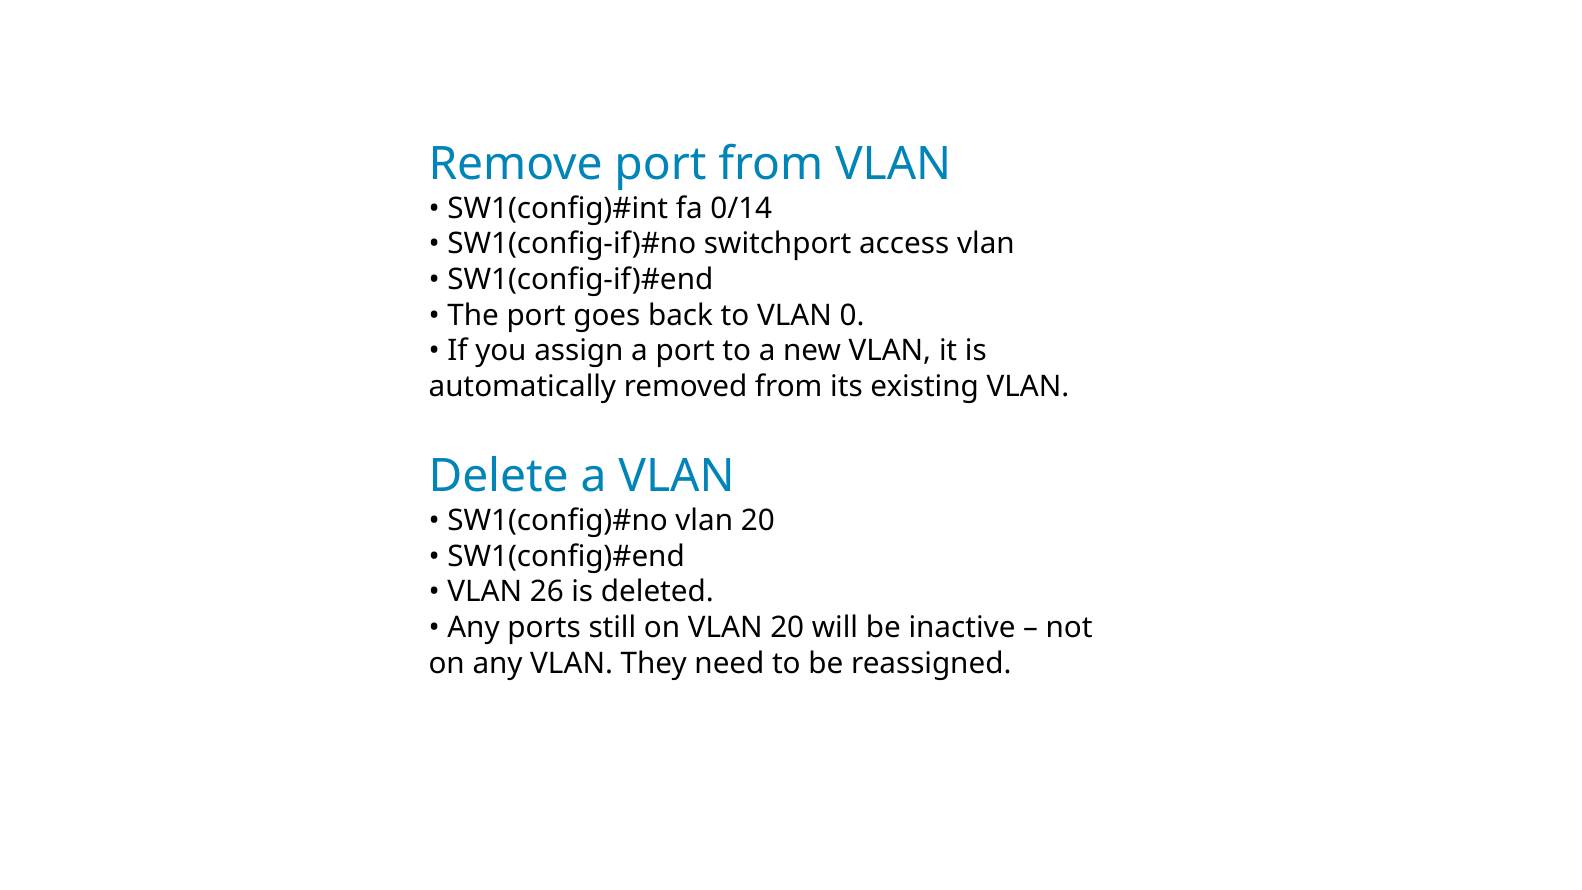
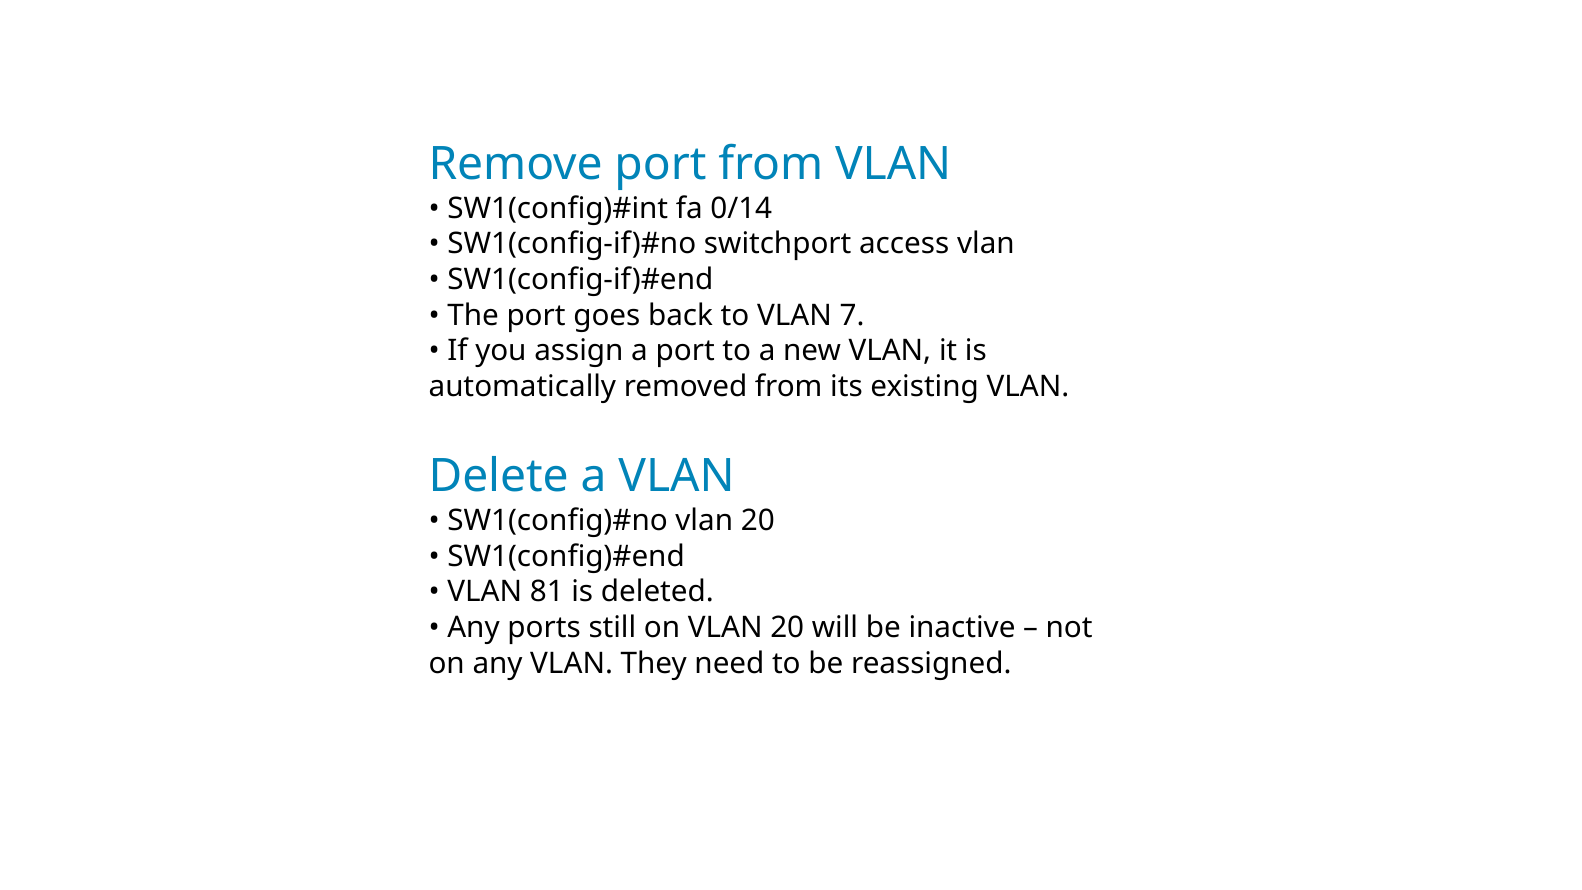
0: 0 -> 7 (852, 315)
26: 26 -> 81 (547, 592)
